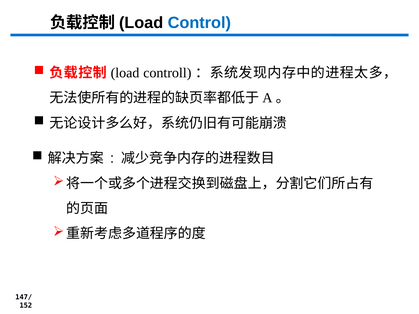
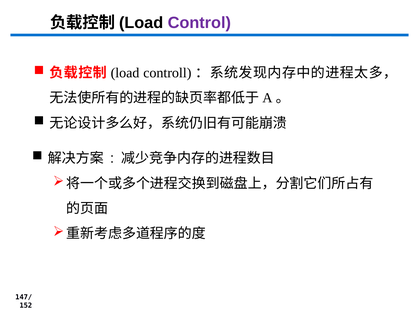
Control colour: blue -> purple (199, 23)
